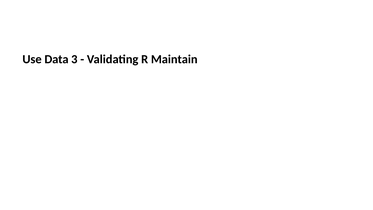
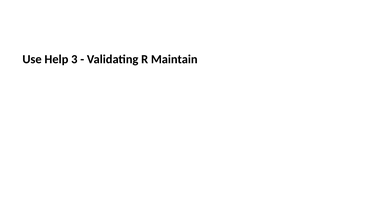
Data: Data -> Help (56, 59)
